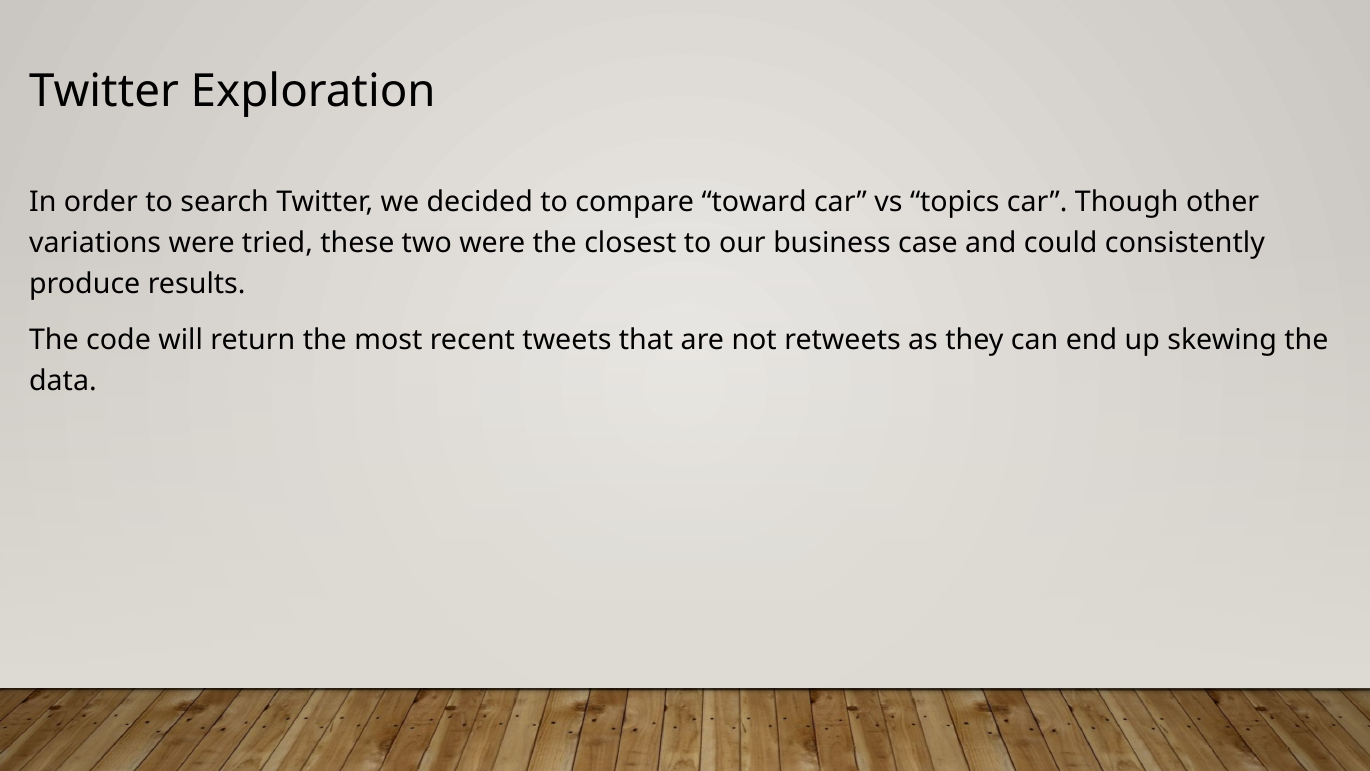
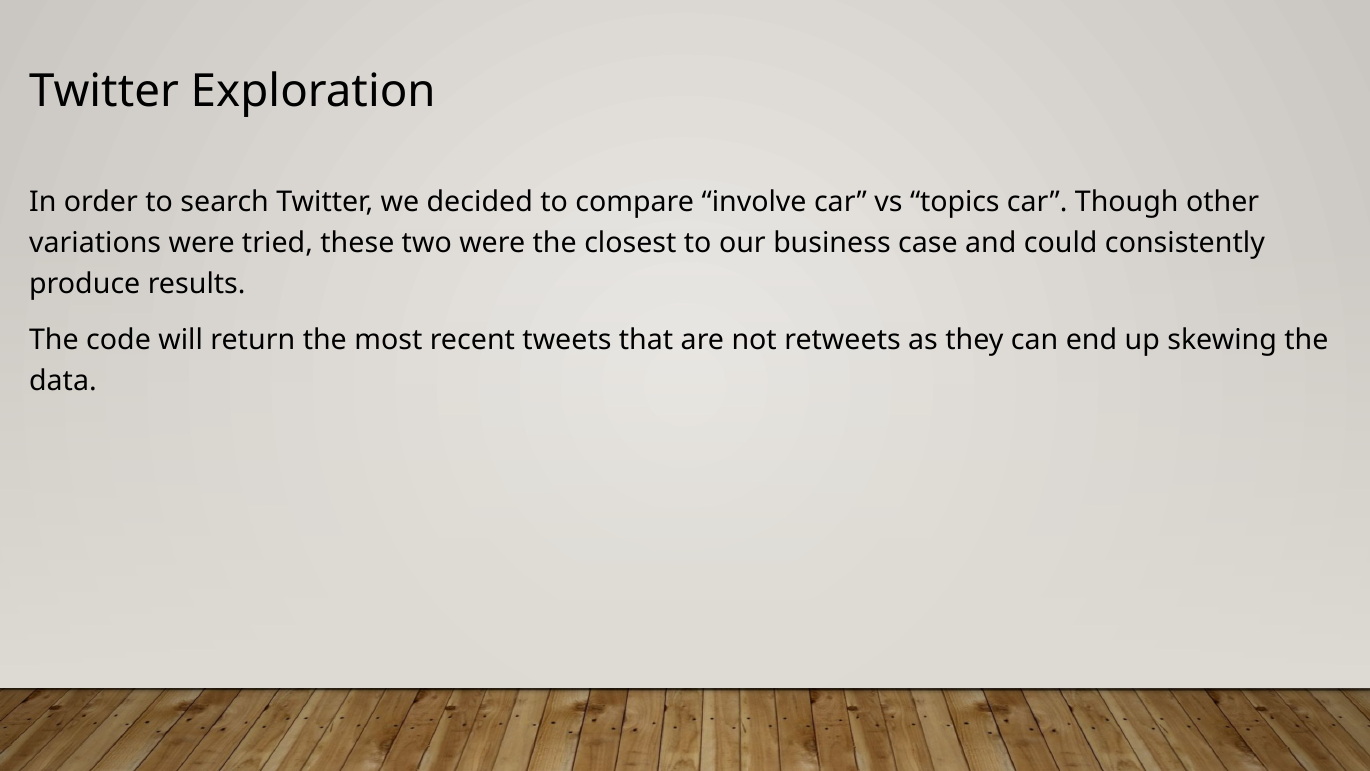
toward: toward -> involve (754, 202)
